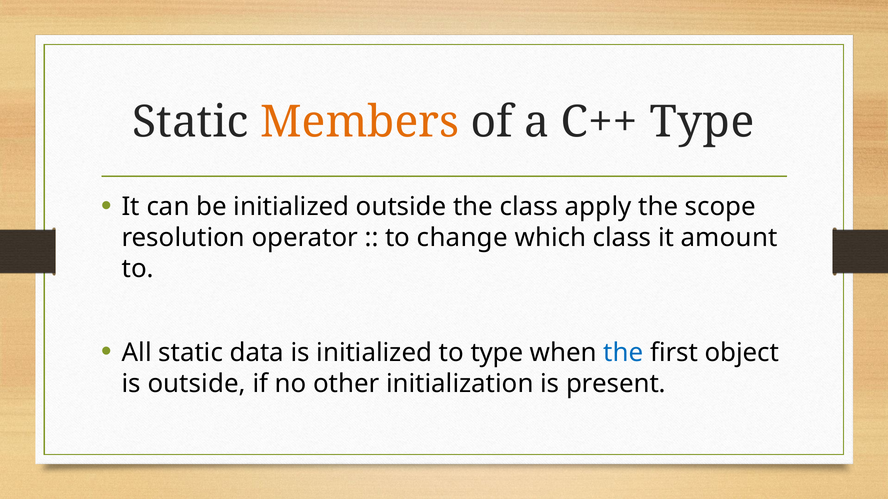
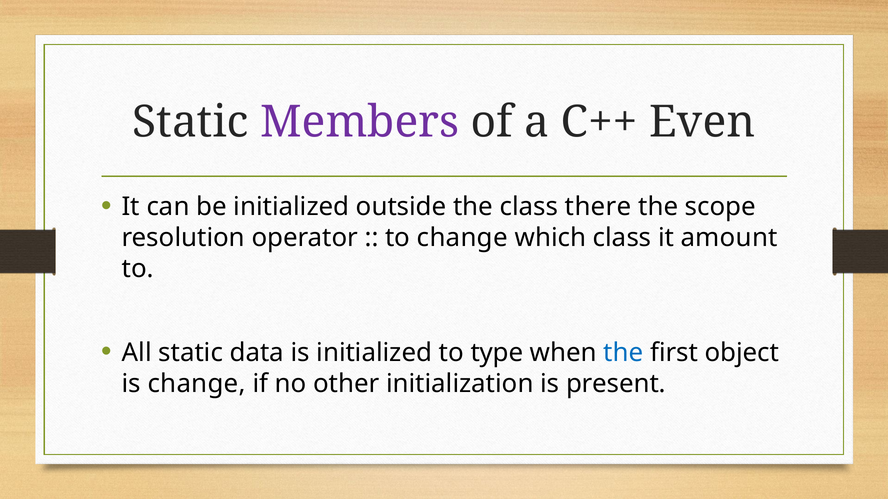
Members colour: orange -> purple (360, 122)
C++ Type: Type -> Even (702, 122)
apply: apply -> there (598, 207)
is outside: outside -> change (197, 384)
